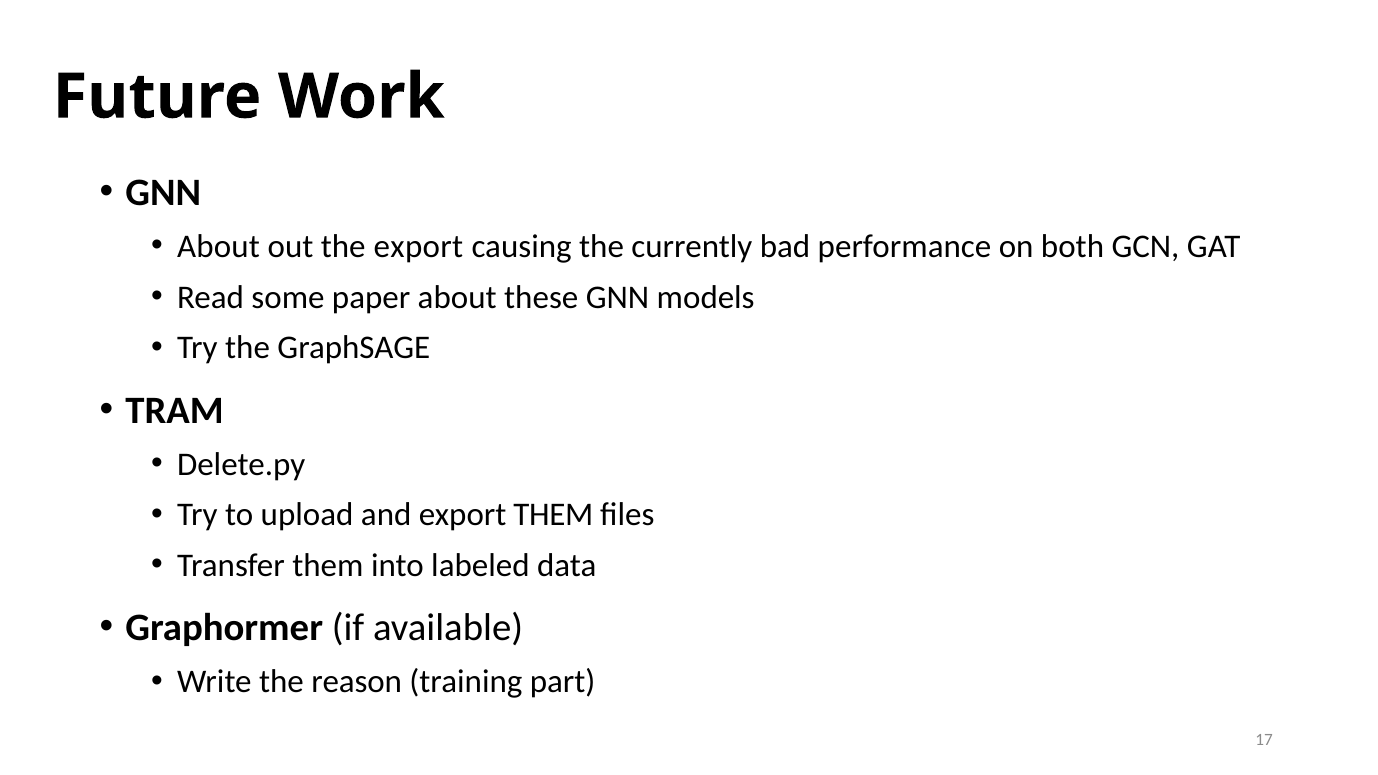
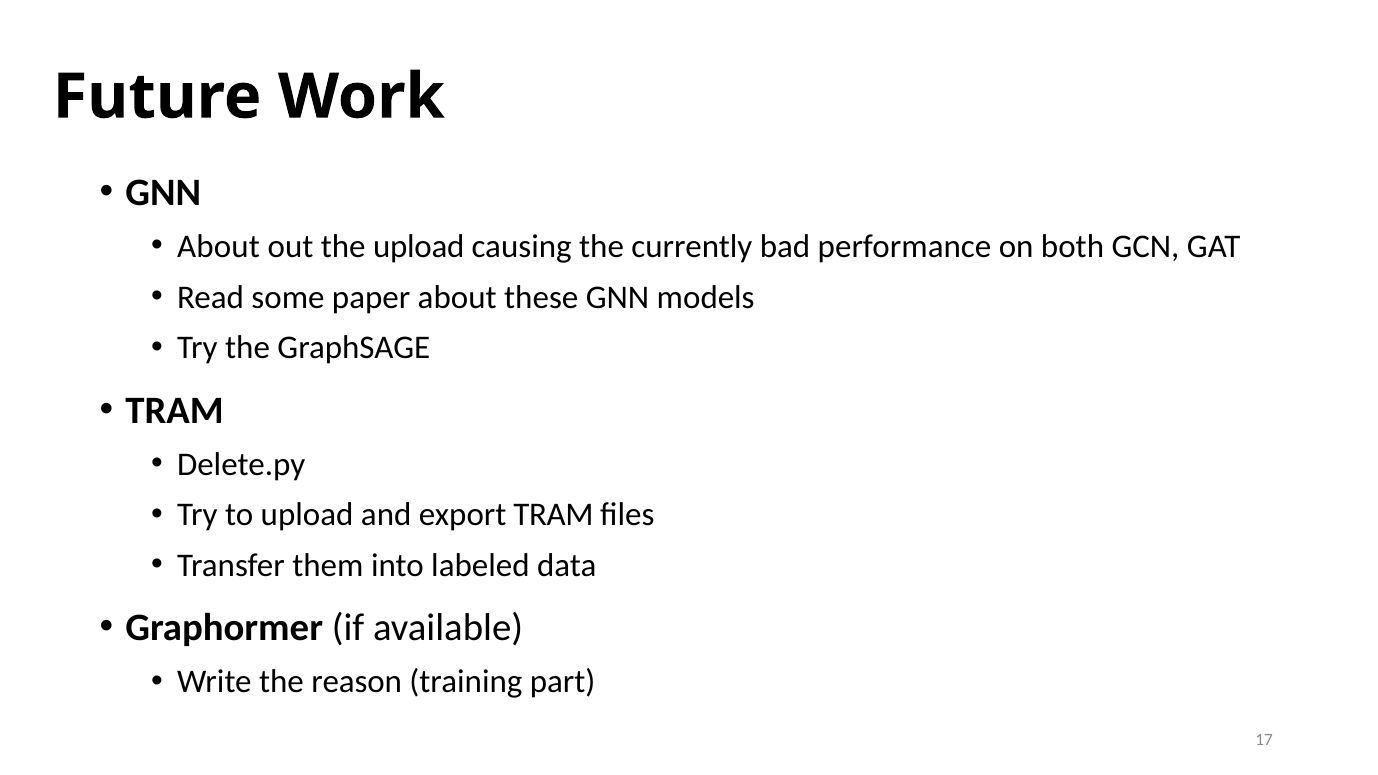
the export: export -> upload (419, 247)
export THEM: THEM -> TRAM (553, 515)
